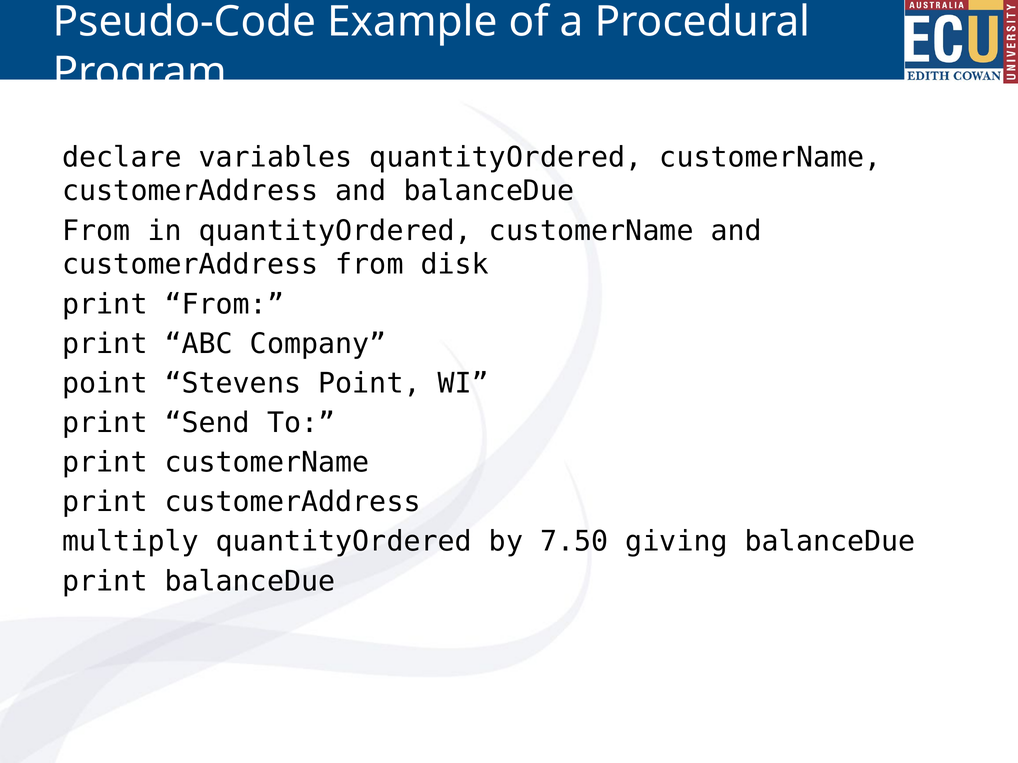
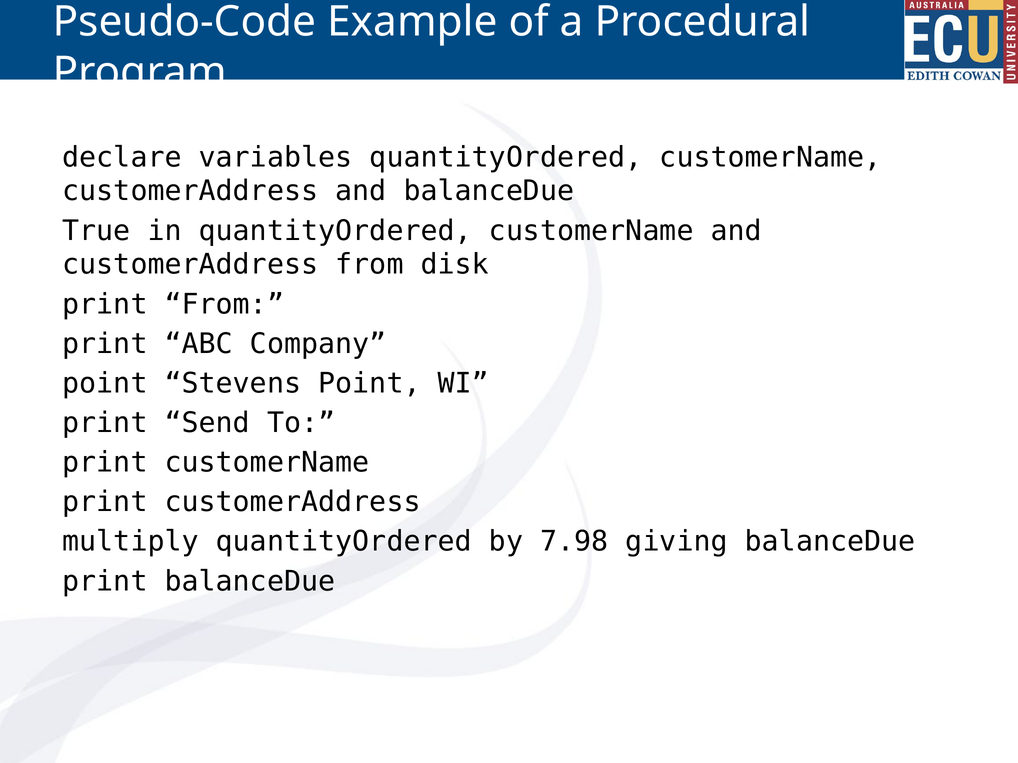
From: From -> True (96, 231)
7.50: 7.50 -> 7.98 (574, 542)
